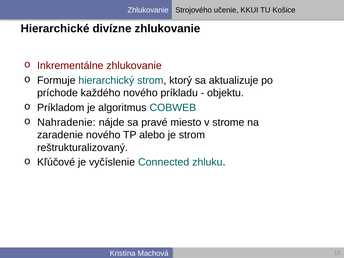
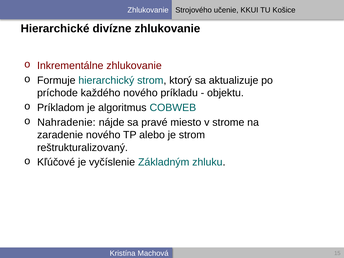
Connected: Connected -> Základným (164, 162)
